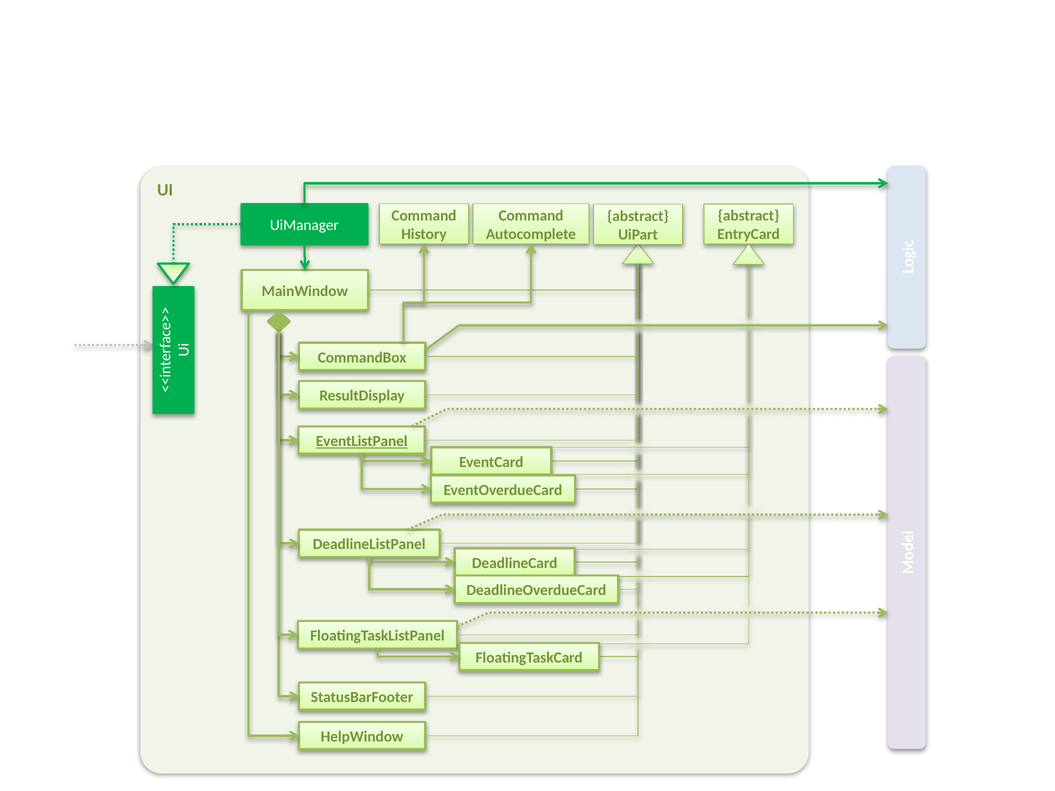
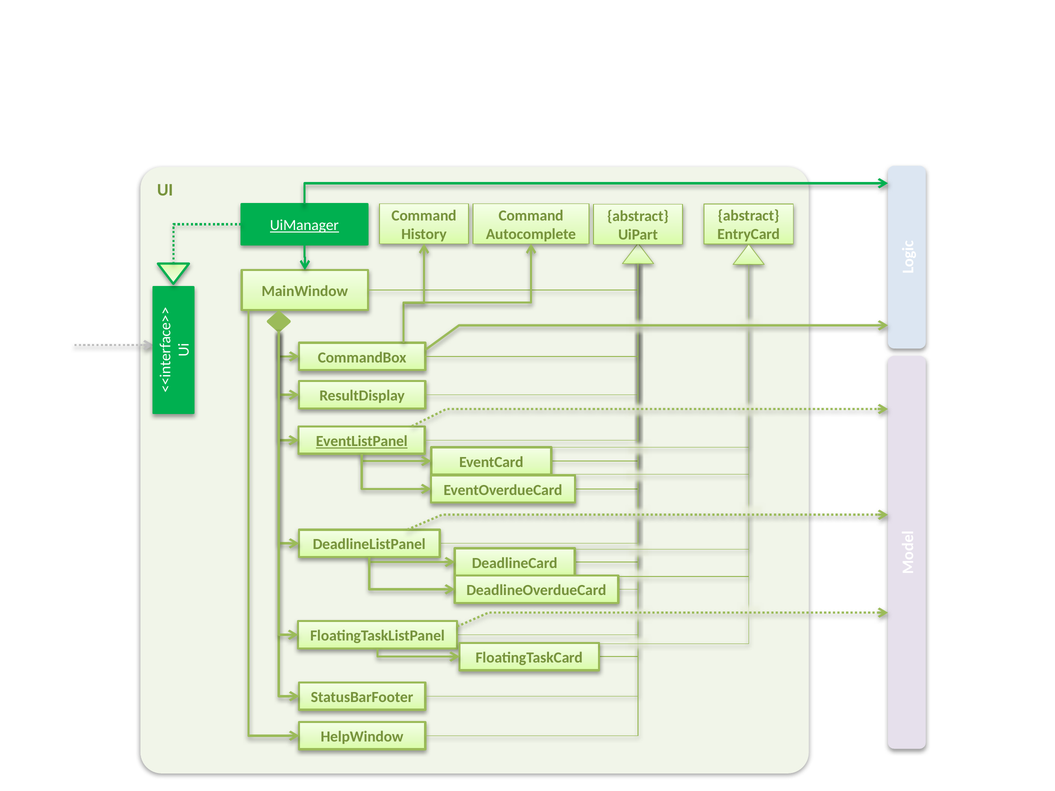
UiManager underline: none -> present (304, 225)
